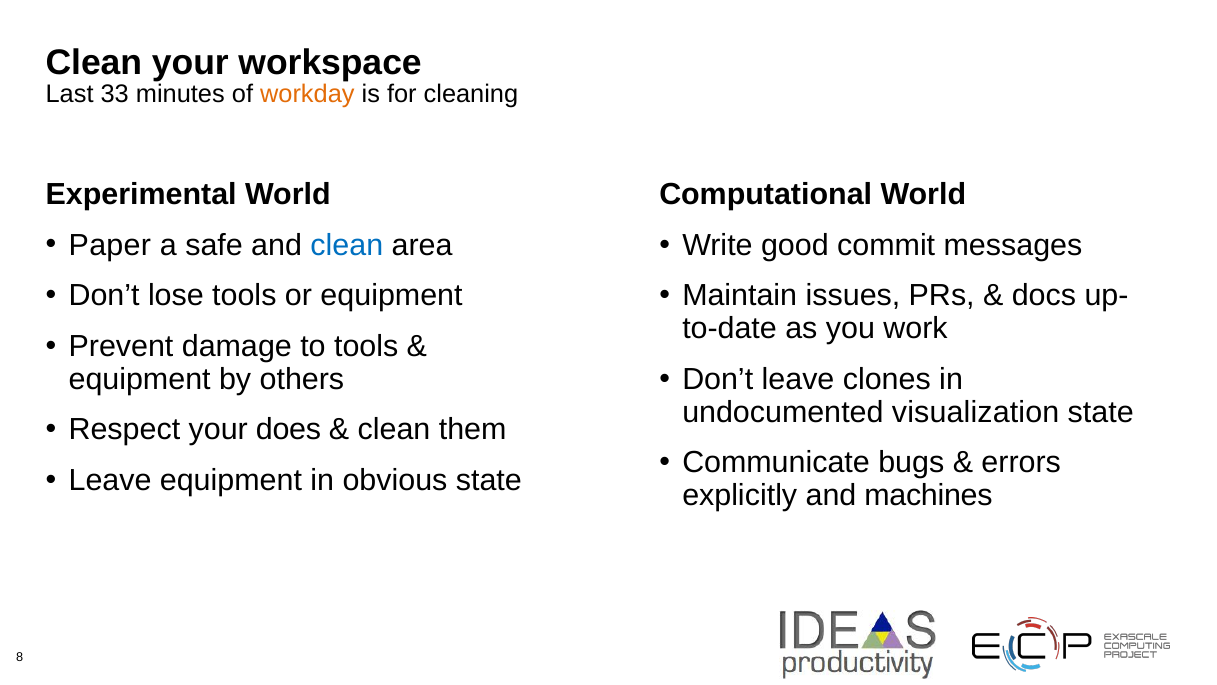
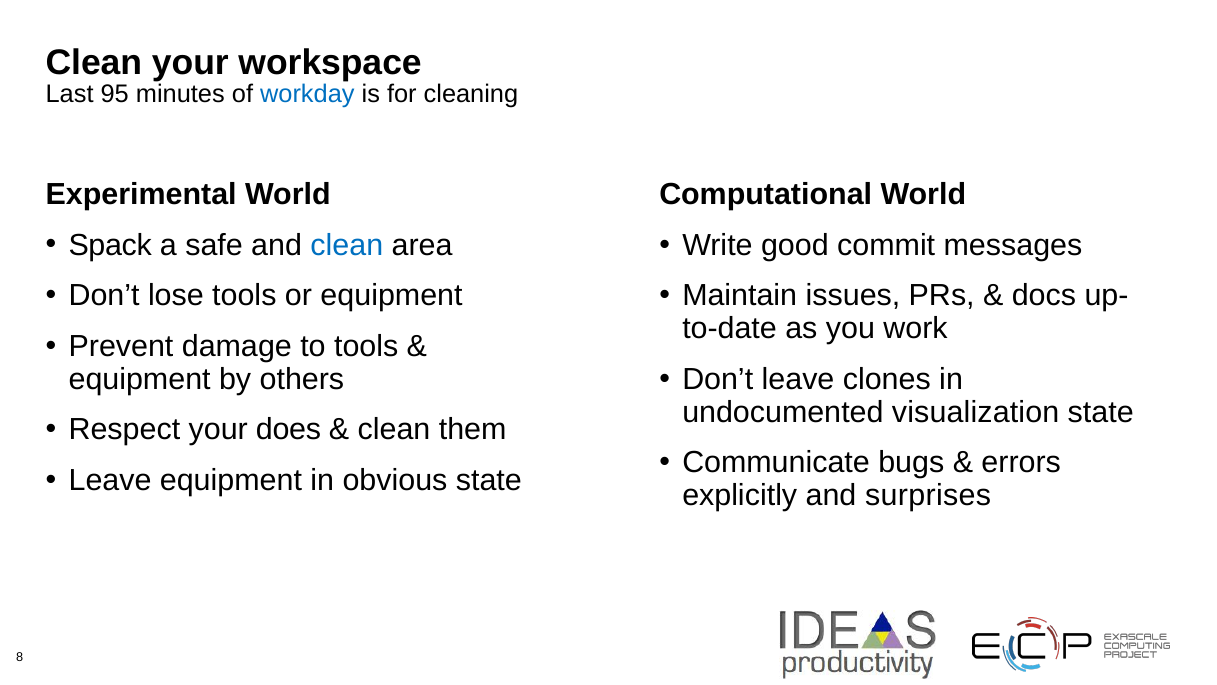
33: 33 -> 95 (115, 94)
workday colour: orange -> blue (307, 94)
Paper: Paper -> Spack (110, 245)
machines: machines -> surprises (928, 496)
